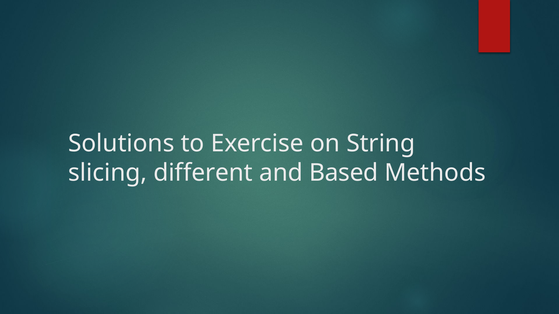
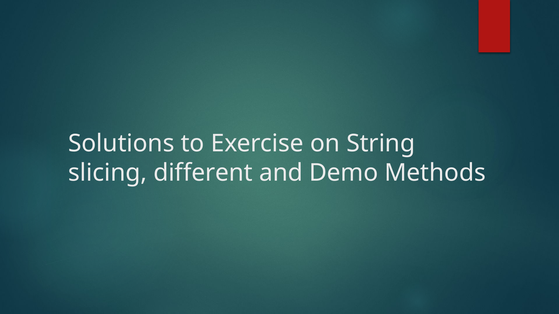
Based: Based -> Demo (344, 173)
